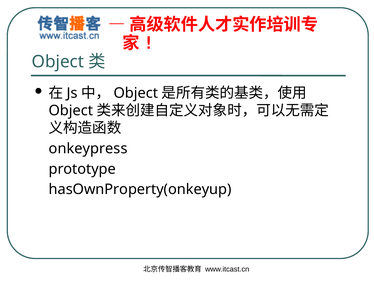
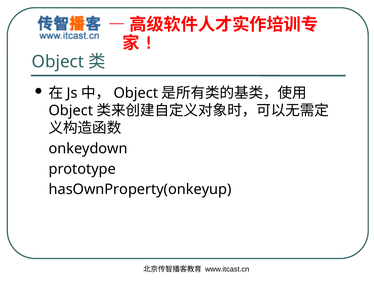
onkeypress: onkeypress -> onkeydown (88, 148)
